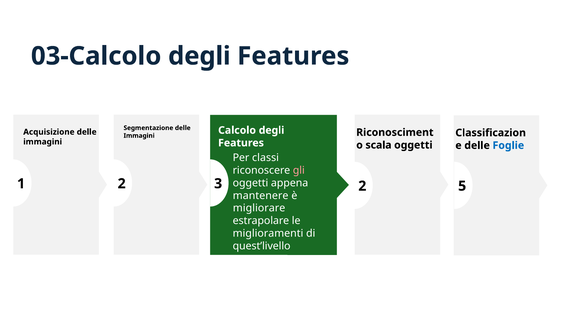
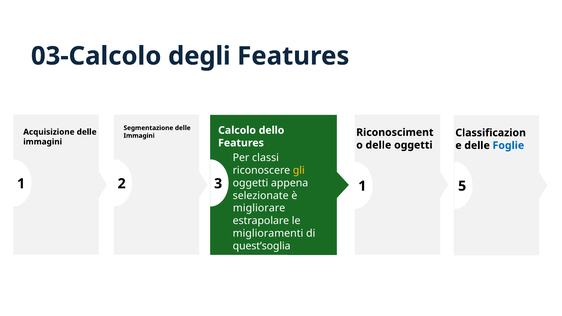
Calcolo degli: degli -> dello (272, 130)
scala: scala -> delle (378, 145)
gli colour: pink -> yellow (299, 170)
3 2: 2 -> 1 (362, 186)
mantenere: mantenere -> selezionate (261, 196)
quest’livello: quest’livello -> quest’soglia (262, 246)
